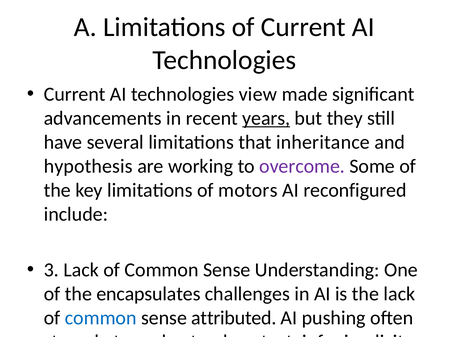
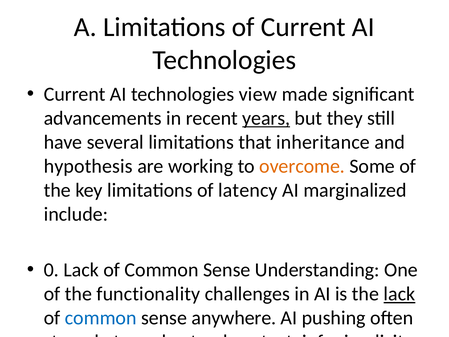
overcome colour: purple -> orange (302, 166)
motors: motors -> latency (248, 190)
reconfigured: reconfigured -> marginalized (355, 190)
3: 3 -> 0 (51, 270)
encapsulates: encapsulates -> functionality (148, 294)
lack underline: none -> present (399, 294)
attributed: attributed -> anywhere (234, 318)
